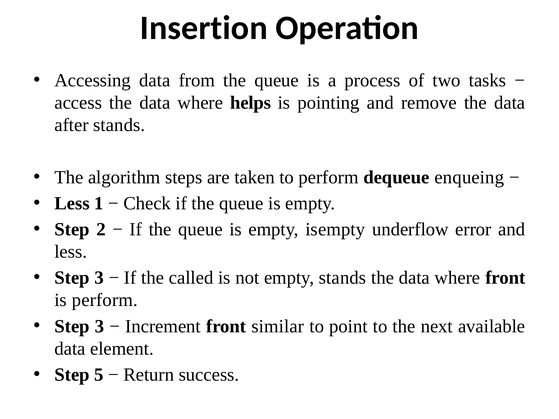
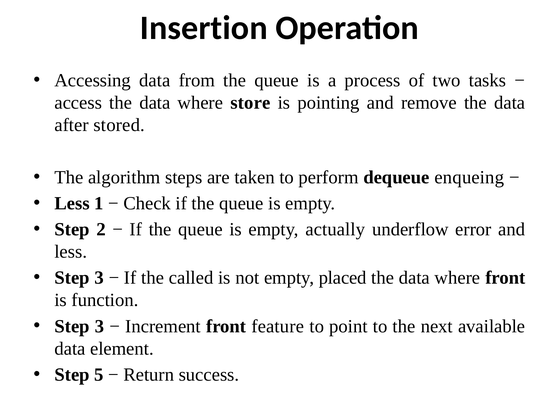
helps: helps -> store (250, 103)
after stands: stands -> stored (119, 125)
isempty: isempty -> actually (335, 230)
empty stands: stands -> placed (343, 278)
is perform: perform -> function (105, 300)
similar: similar -> feature (278, 326)
